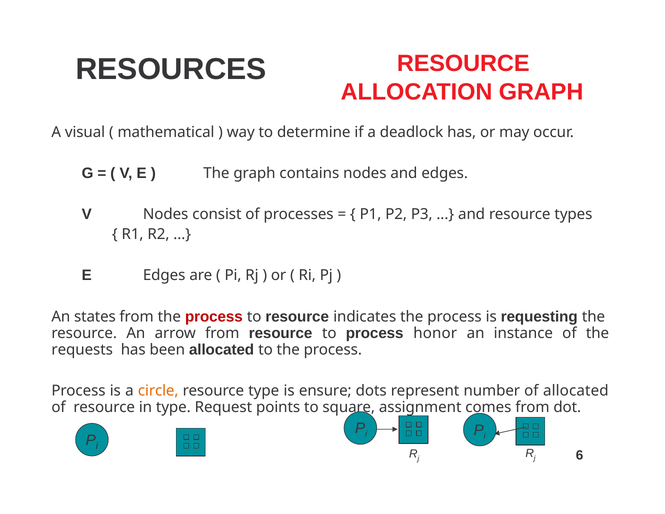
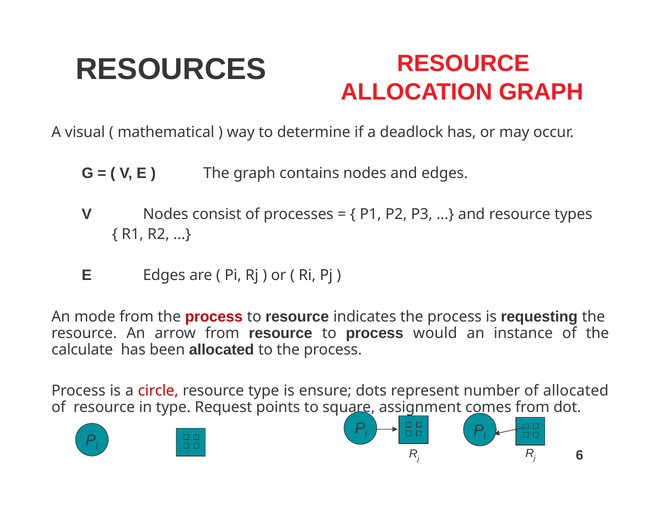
states: states -> mode (95, 317)
honor: honor -> would (435, 333)
requests: requests -> calculate (82, 349)
circle colour: orange -> red (158, 391)
